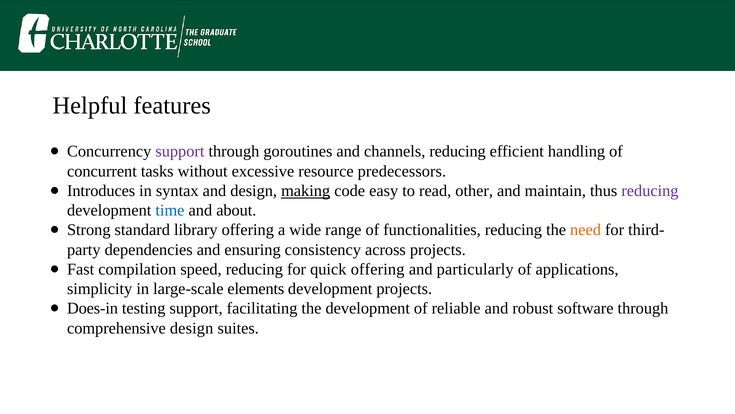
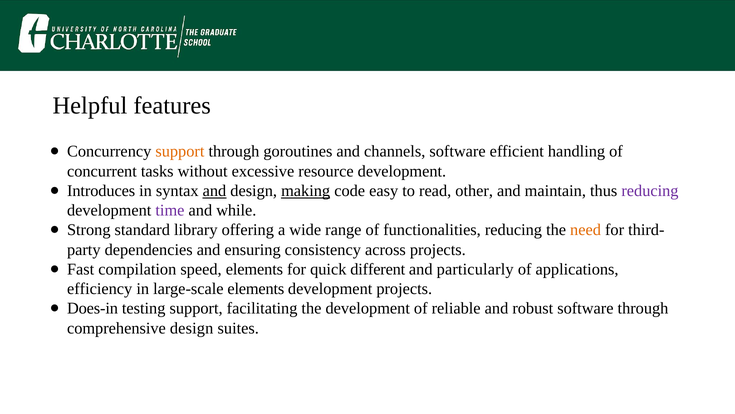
support colour: purple -> orange (180, 151)
channels reducing: reducing -> software (458, 151)
resource predecessors: predecessors -> development (402, 171)
and underline: none -> present (214, 191)
time colour: blue -> purple (170, 210)
about: about -> while (236, 210)
speed reducing: reducing -> elements (254, 269)
quick offering: offering -> different (378, 269)
simplicity: simplicity -> efficiency (100, 289)
